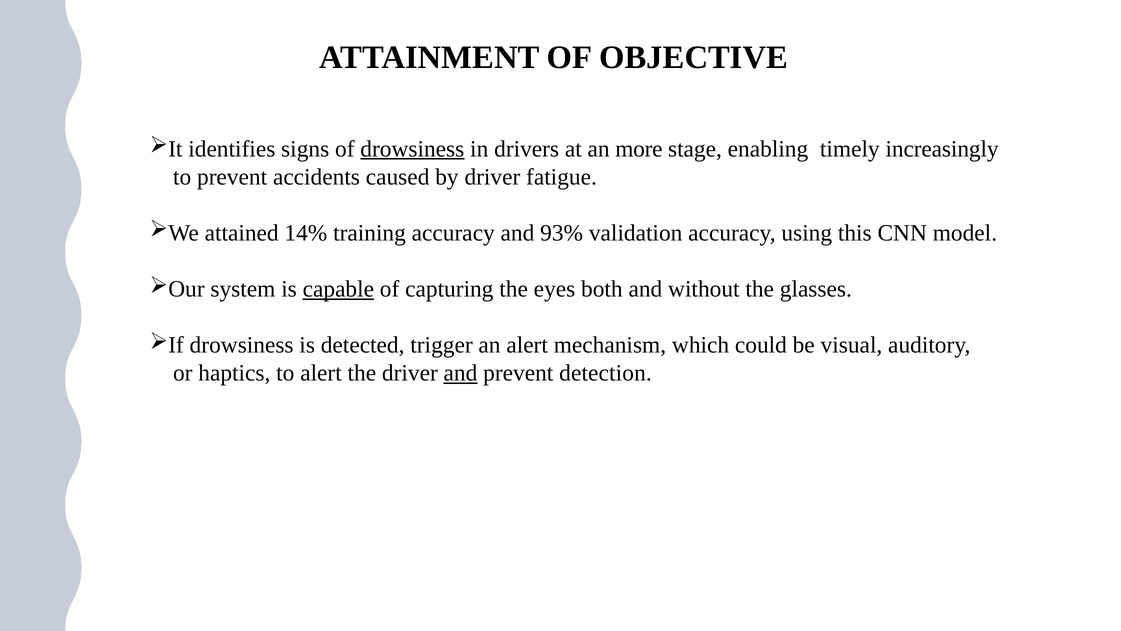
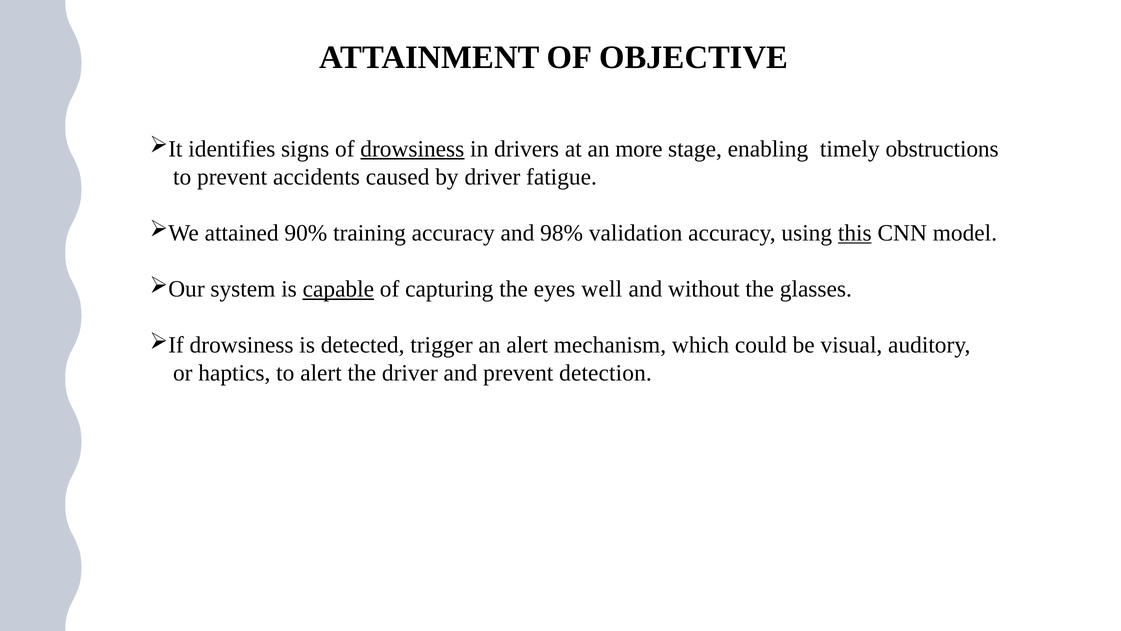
increasingly: increasingly -> obstructions (942, 149)
14%: 14% -> 90% (306, 233)
93%: 93% -> 98% (562, 233)
this underline: none -> present (855, 233)
both: both -> well (602, 289)
and underline: present -> none (460, 373)
